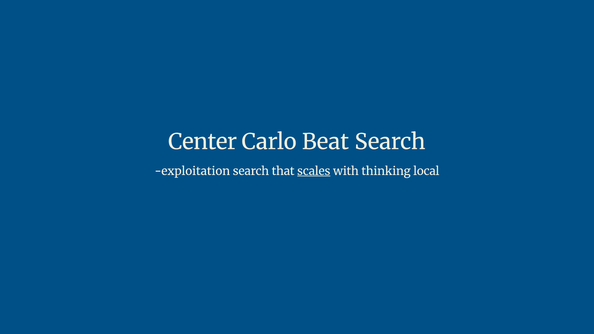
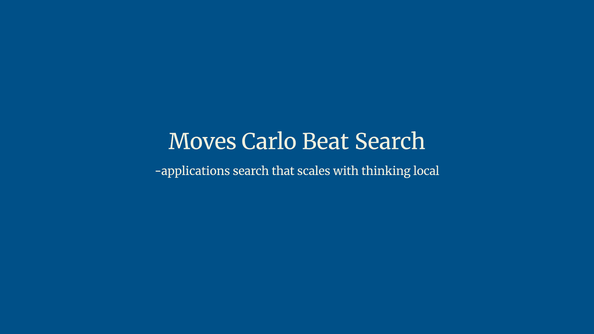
Center: Center -> Moves (203, 142)
exploitation: exploitation -> applications (192, 171)
scales underline: present -> none (314, 171)
